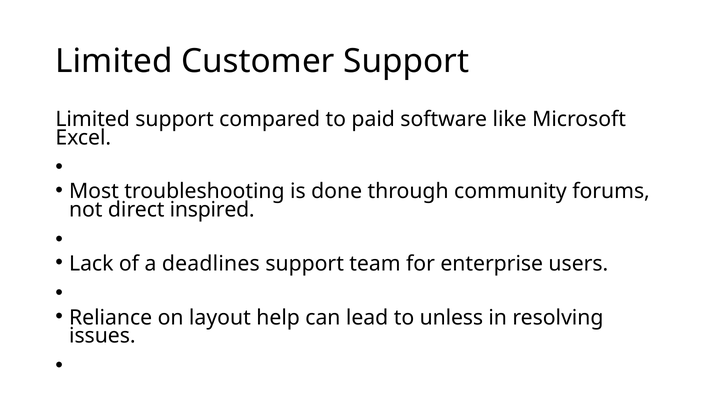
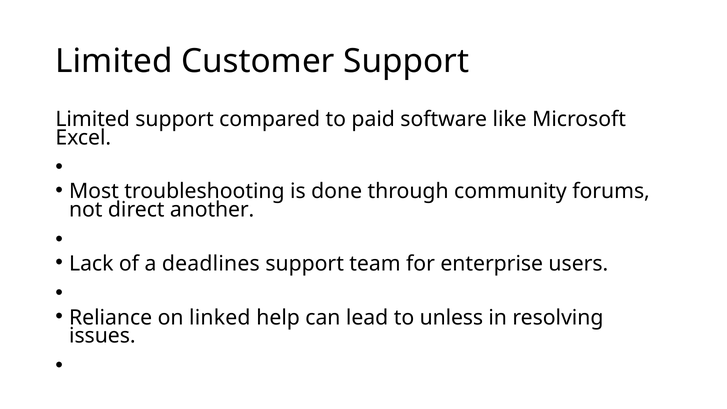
inspired: inspired -> another (212, 210)
layout: layout -> linked (220, 318)
